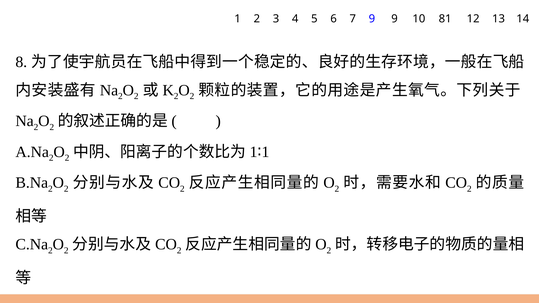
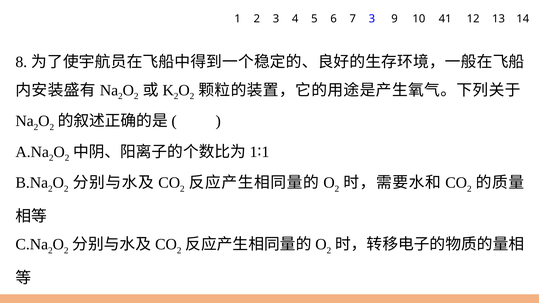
7 9: 9 -> 3 (372, 19)
81: 81 -> 41 (445, 19)
